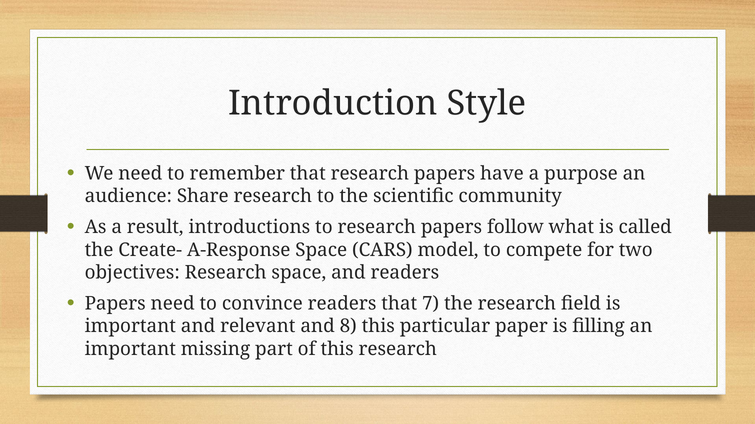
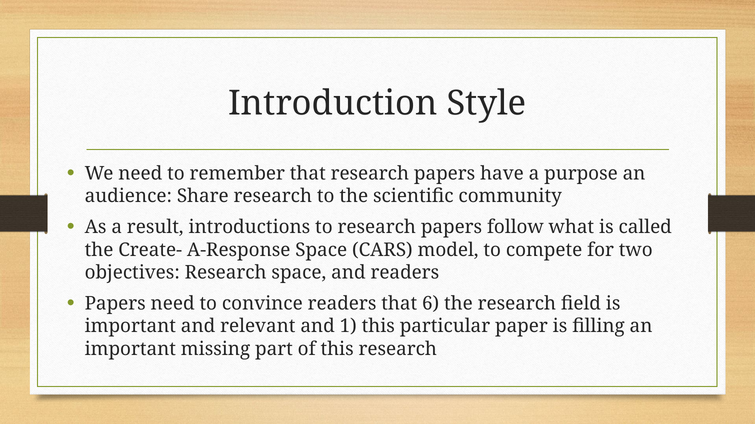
7: 7 -> 6 (431, 304)
8: 8 -> 1 (348, 327)
